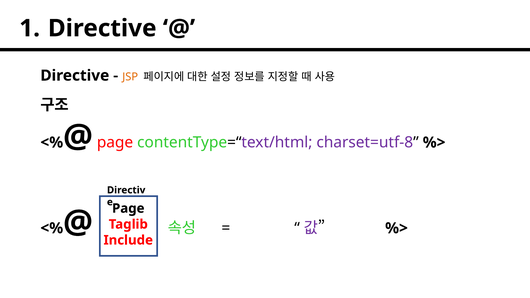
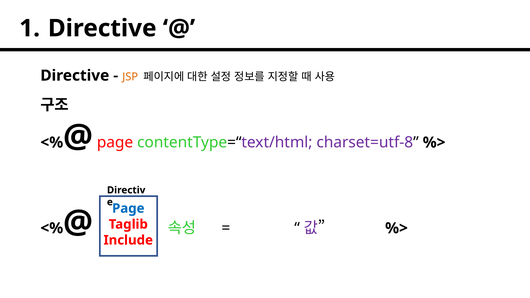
Page colour: black -> blue (128, 208)
